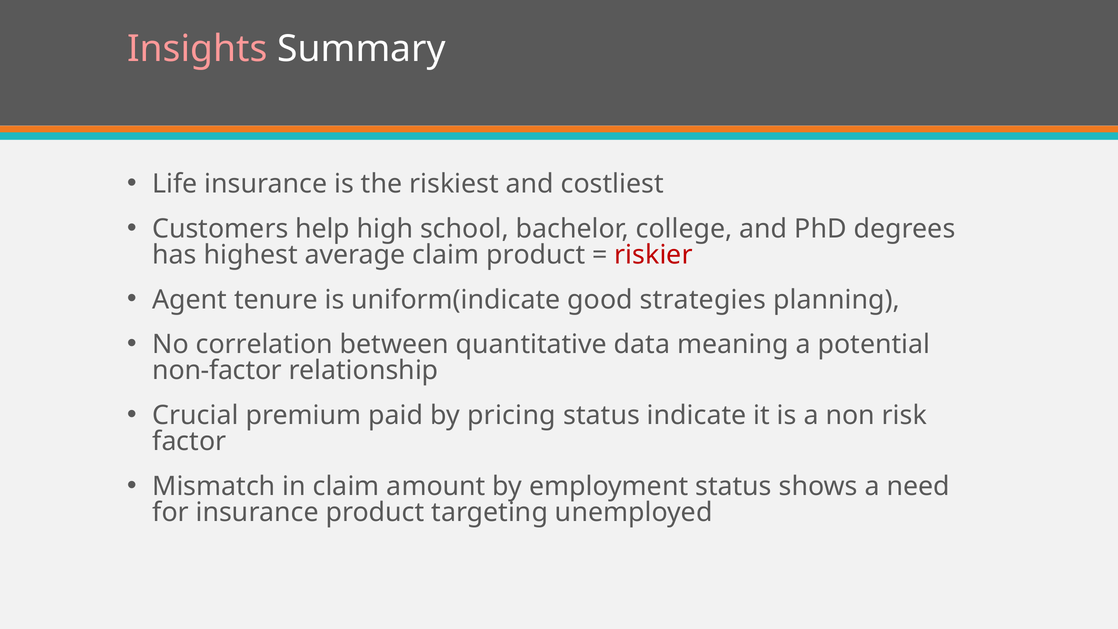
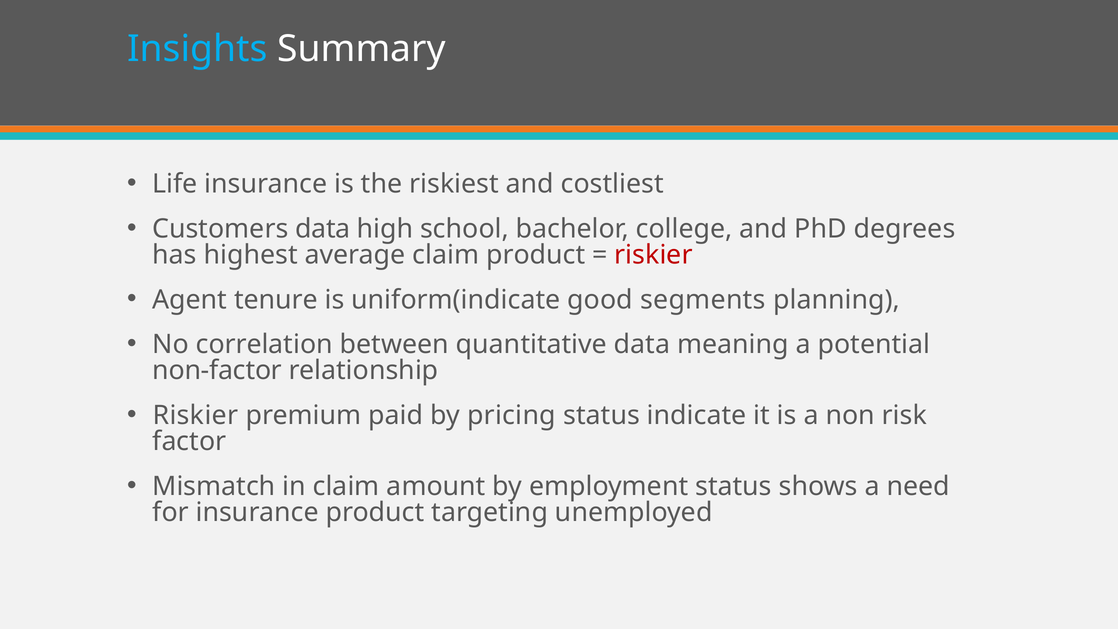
Insights colour: pink -> light blue (197, 49)
Customers help: help -> data (323, 229)
strategies: strategies -> segments (703, 300)
Crucial: Crucial -> Riskier (195, 415)
